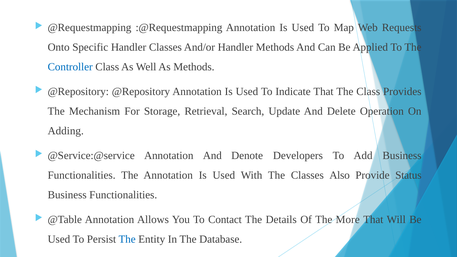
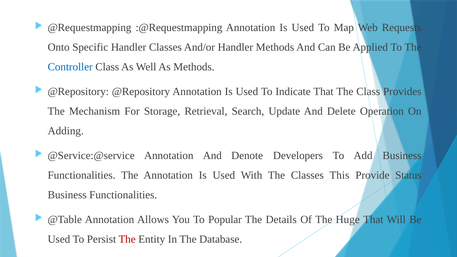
Also: Also -> This (339, 175)
Contact: Contact -> Popular (225, 220)
More: More -> Huge (348, 220)
The colour: blue -> red (127, 239)
